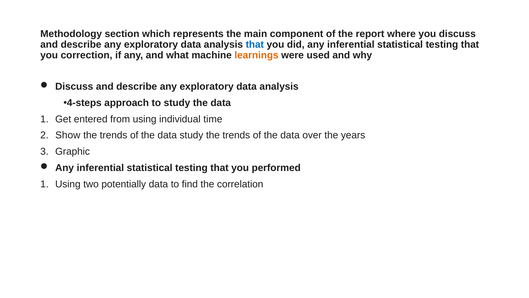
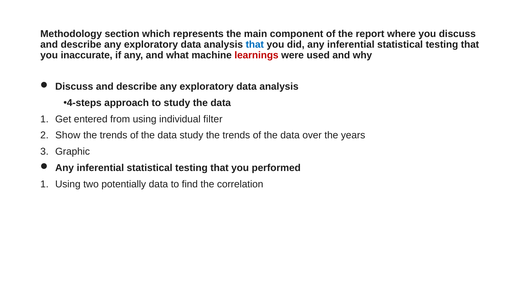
correction: correction -> inaccurate (87, 55)
learnings colour: orange -> red (256, 55)
time: time -> filter (213, 119)
